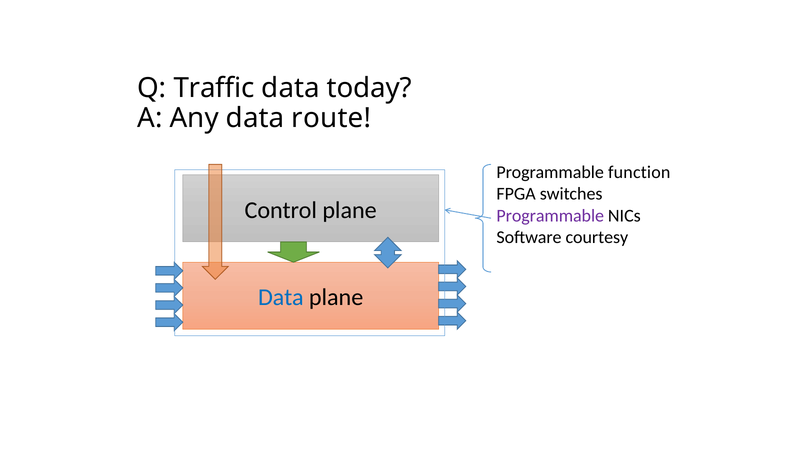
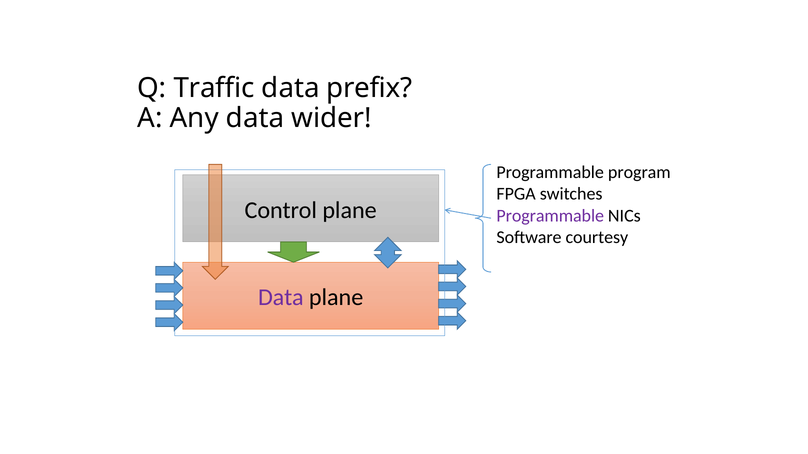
today: today -> prefix (369, 88)
route: route -> wider (331, 118)
function: function -> program (639, 173)
Data colour: blue -> purple (281, 298)
